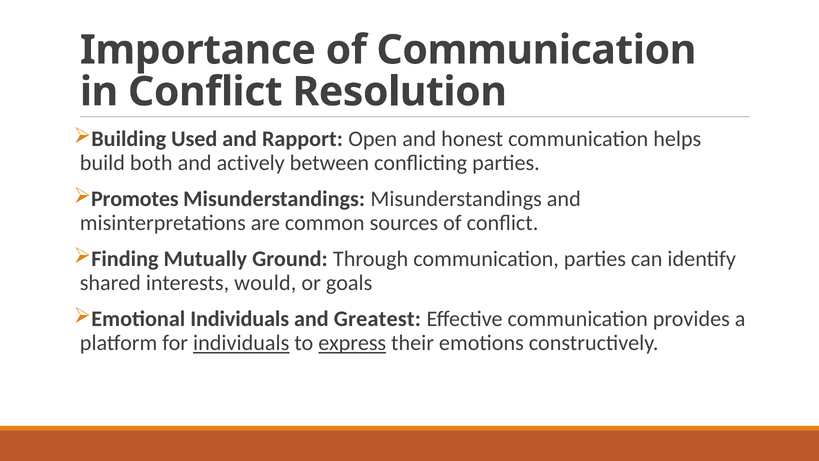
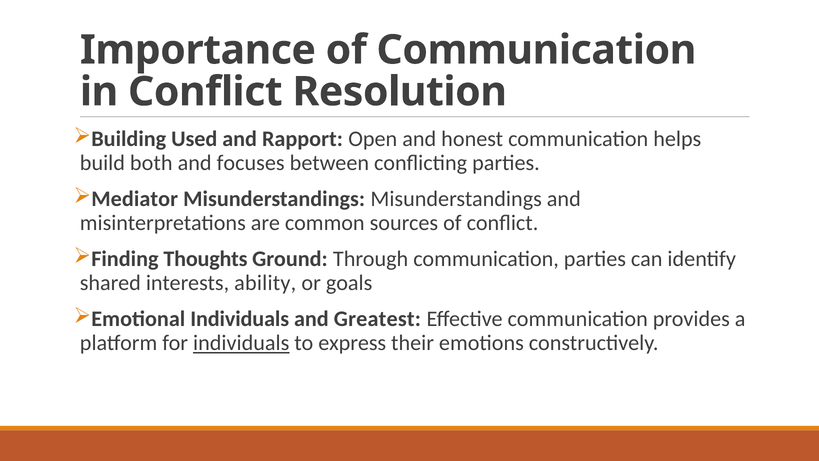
actively: actively -> focuses (251, 163)
Promotes: Promotes -> Mediator (135, 199)
Mutually: Mutually -> Thoughts (205, 259)
would: would -> ability (265, 283)
express underline: present -> none (352, 343)
